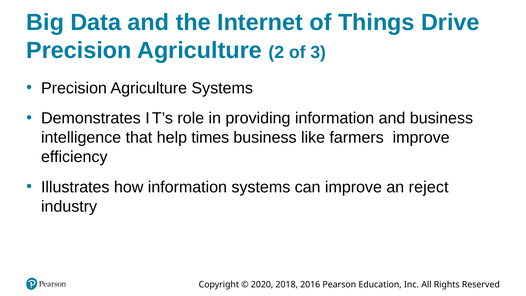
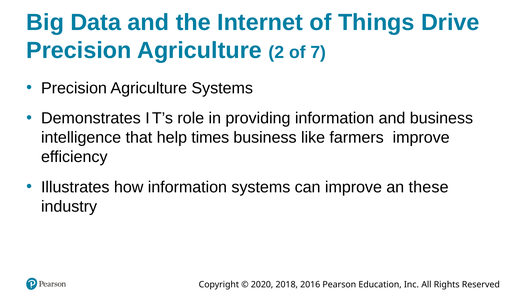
3: 3 -> 7 (318, 52)
reject: reject -> these (429, 187)
